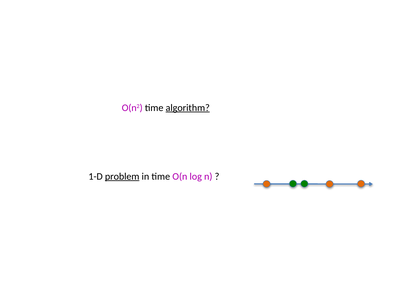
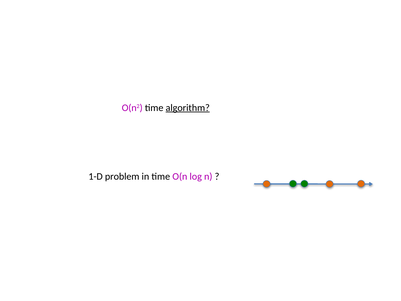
problem underline: present -> none (122, 176)
